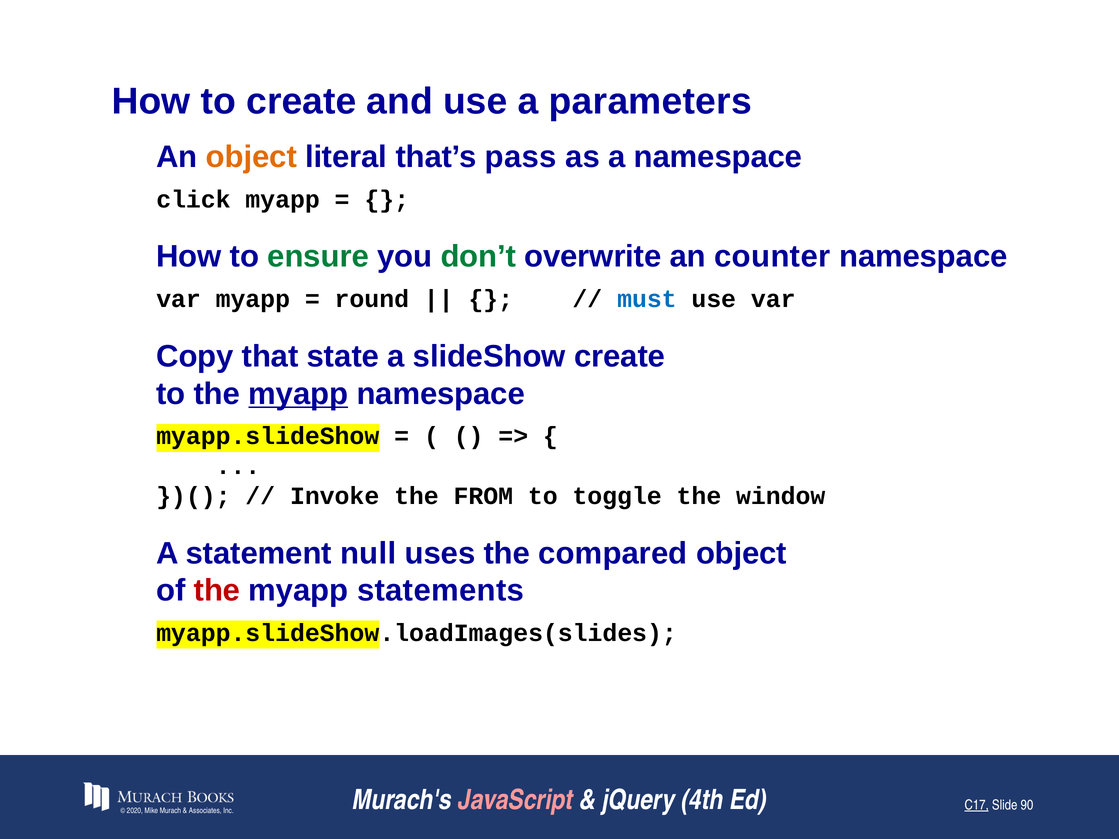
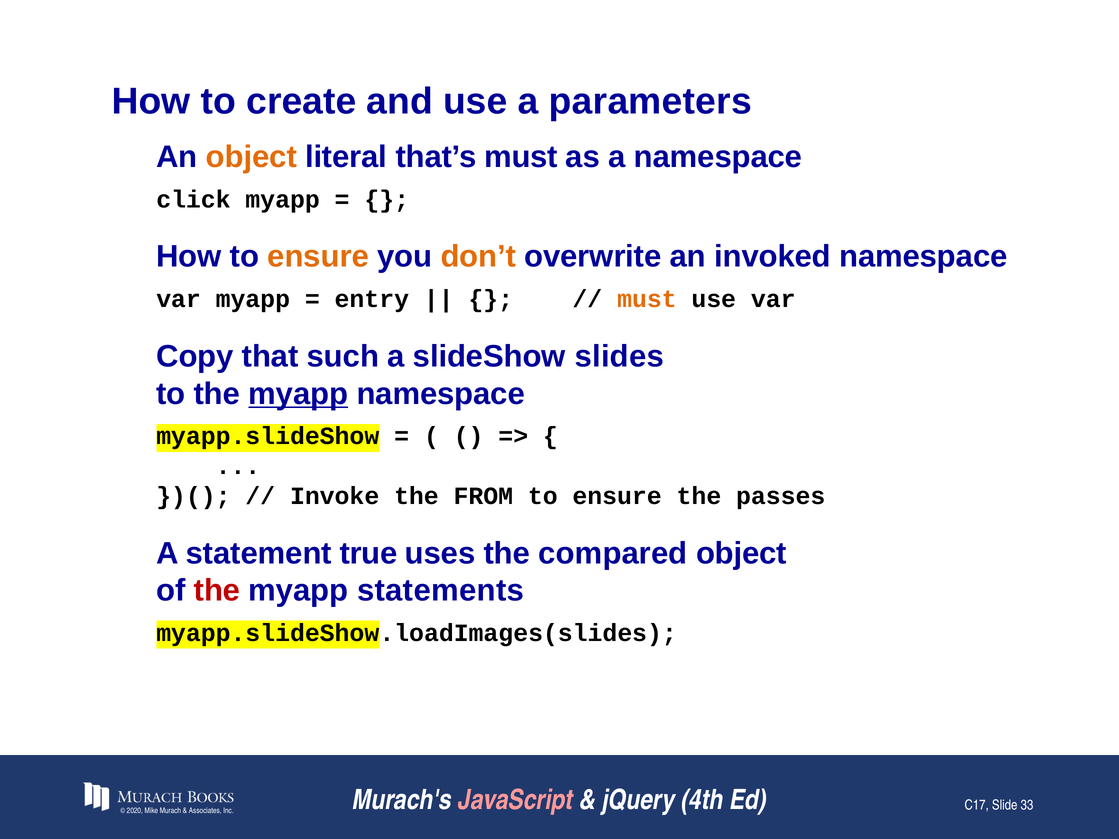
that’s pass: pass -> must (521, 157)
ensure colour: green -> orange (318, 257)
don’t colour: green -> orange (478, 257)
counter: counter -> invoked (773, 257)
round: round -> entry (372, 299)
must colour: blue -> orange (647, 299)
state: state -> such (343, 357)
slideShow create: create -> slides (619, 357)
toggle: toggle -> ensure (617, 496)
window: window -> passes (781, 496)
null: null -> true (368, 553)
C17 underline: present -> none (977, 805)
90: 90 -> 33 (1027, 805)
